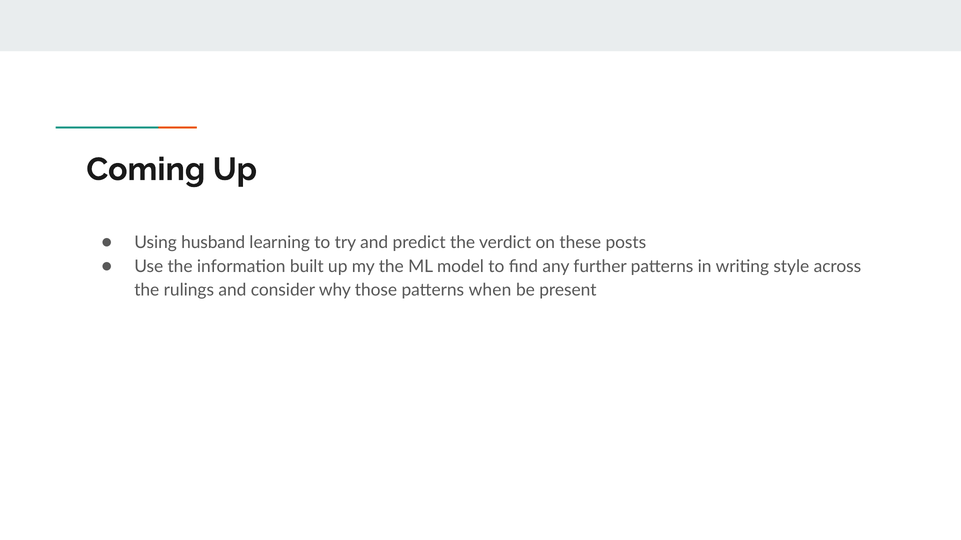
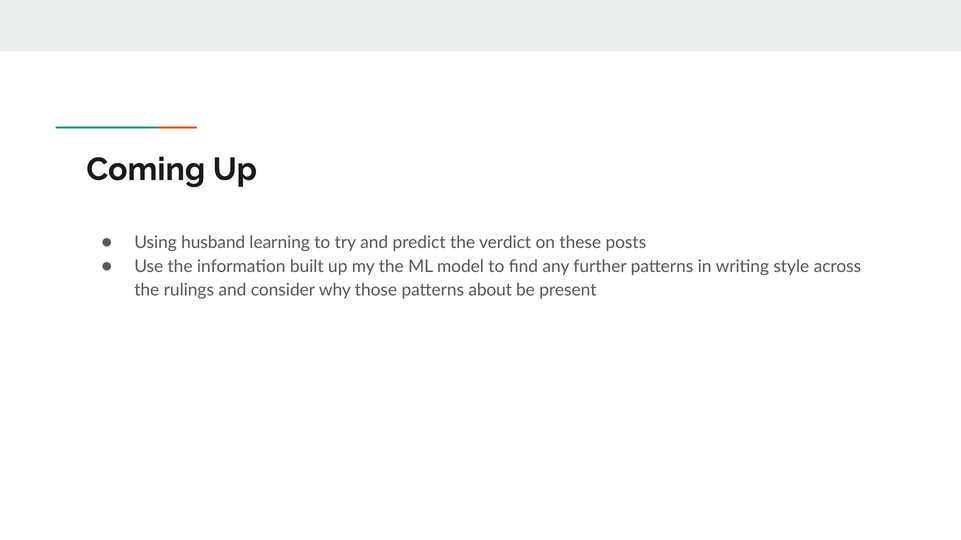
when: when -> about (490, 290)
